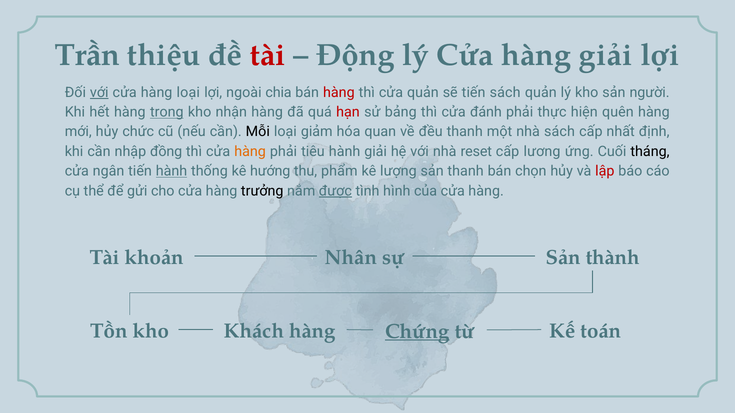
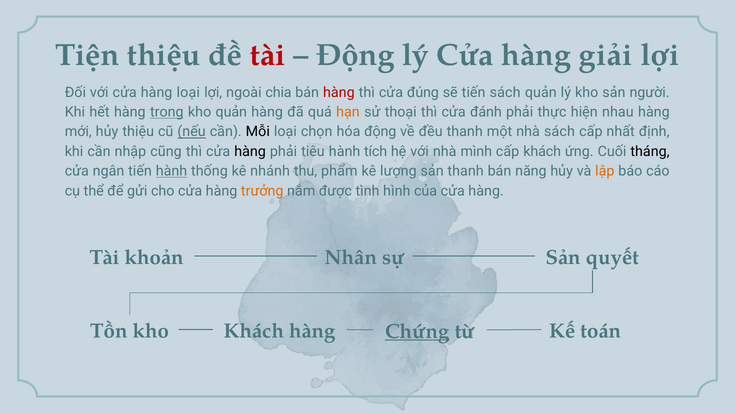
Trần: Trần -> Tiện (87, 55)
với underline: present -> none (99, 93)
cửa quản: quản -> đúng (423, 93)
kho nhận: nhận -> quản (231, 112)
hạn colour: red -> orange (348, 112)
bảng: bảng -> thoại (401, 112)
quên: quên -> nhau (618, 112)
hủy chức: chức -> thiệu (138, 132)
nếu underline: none -> present (192, 132)
giảm: giảm -> chọn (317, 132)
hóa quan: quan -> động (380, 132)
đồng: đồng -> cũng (166, 152)
hàng colour: orange -> black (250, 152)
hành giải: giải -> tích (376, 152)
reset: reset -> mình (476, 152)
cấp lương: lương -> khách (542, 152)
hướng: hướng -> nhánh (270, 171)
chọn: chọn -> năng (531, 171)
lập colour: red -> orange (605, 171)
trưởng colour: black -> orange (262, 191)
được underline: present -> none (335, 191)
thành: thành -> quyết (613, 258)
